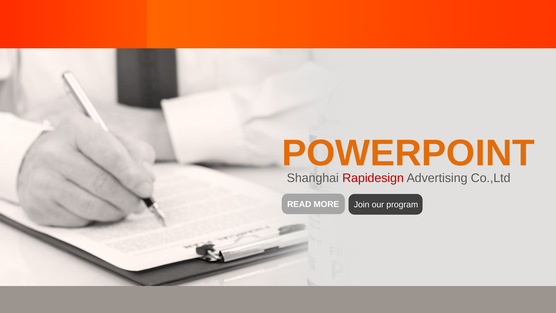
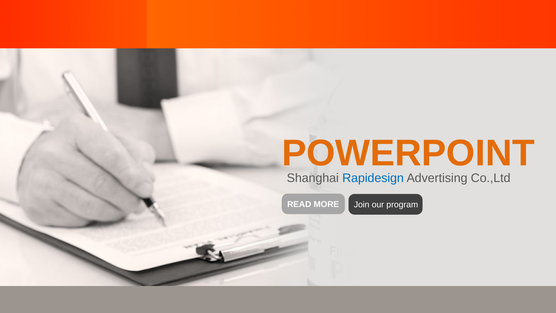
Rapidesign colour: red -> blue (373, 178)
